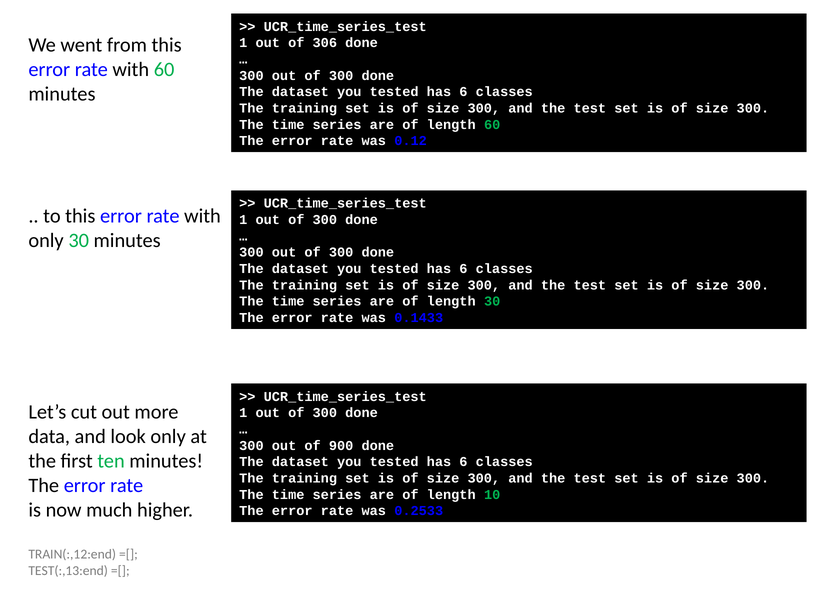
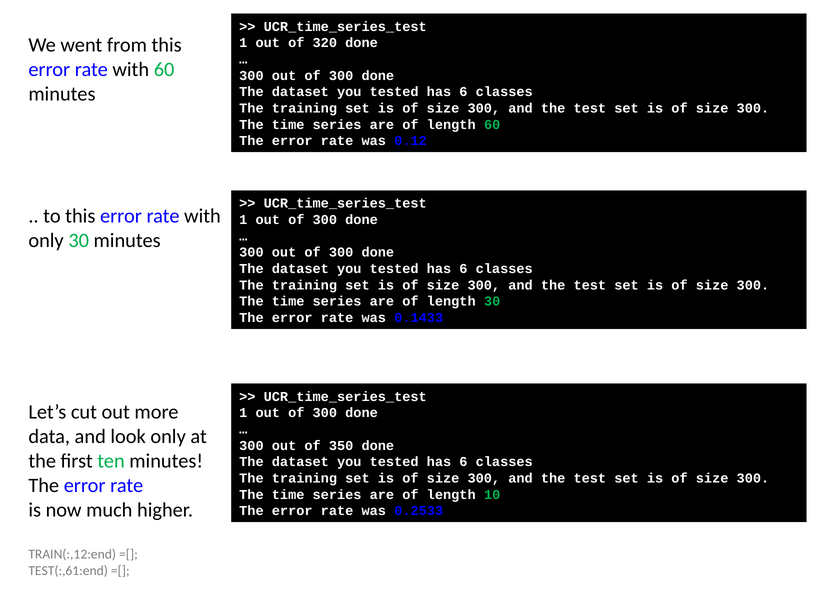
306: 306 -> 320 (325, 43)
900: 900 -> 350 (341, 446)
TEST(:,13:end: TEST(:,13:end -> TEST(:,61:end (68, 571)
